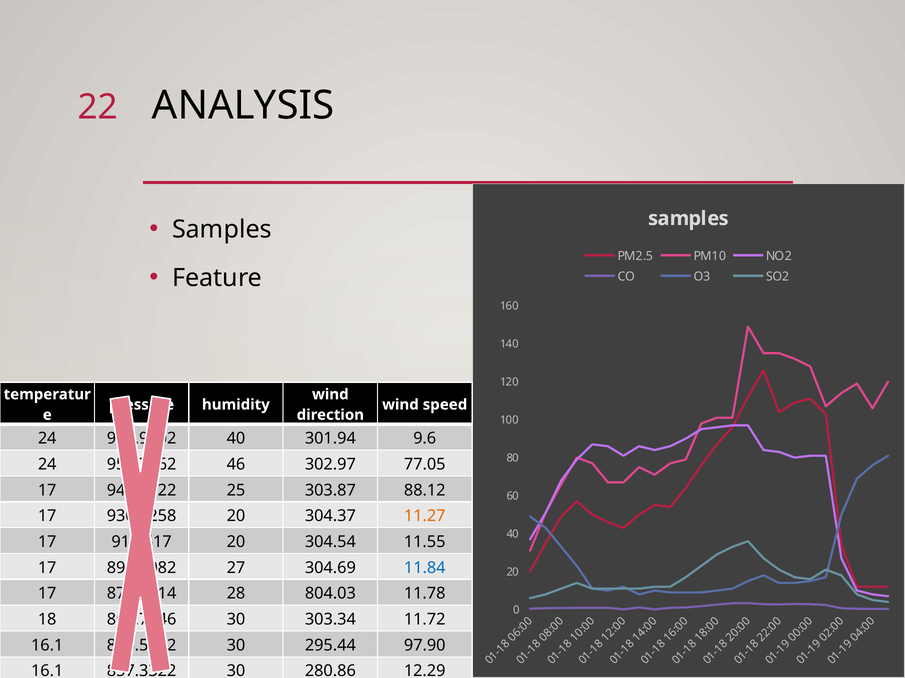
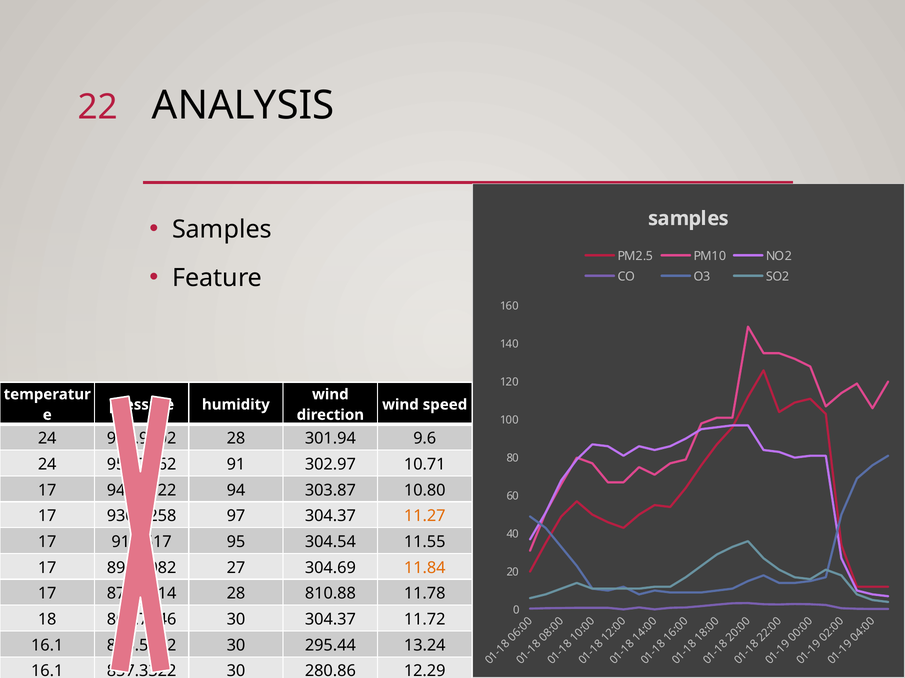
40: 40 -> 28 (236, 439)
46: 46 -> 91 (236, 465)
77.05: 77.05 -> 10.71 (425, 465)
25: 25 -> 94 (236, 491)
88.12: 88.12 -> 10.80 (425, 491)
20: 20 -> 97 (236, 517)
20: 20 -> 95 (236, 542)
11.84 colour: blue -> orange (425, 568)
804.03: 804.03 -> 810.88 (330, 594)
30 303.34: 303.34 -> 304.37 (330, 620)
97.90: 97.90 -> 13.24 (425, 646)
